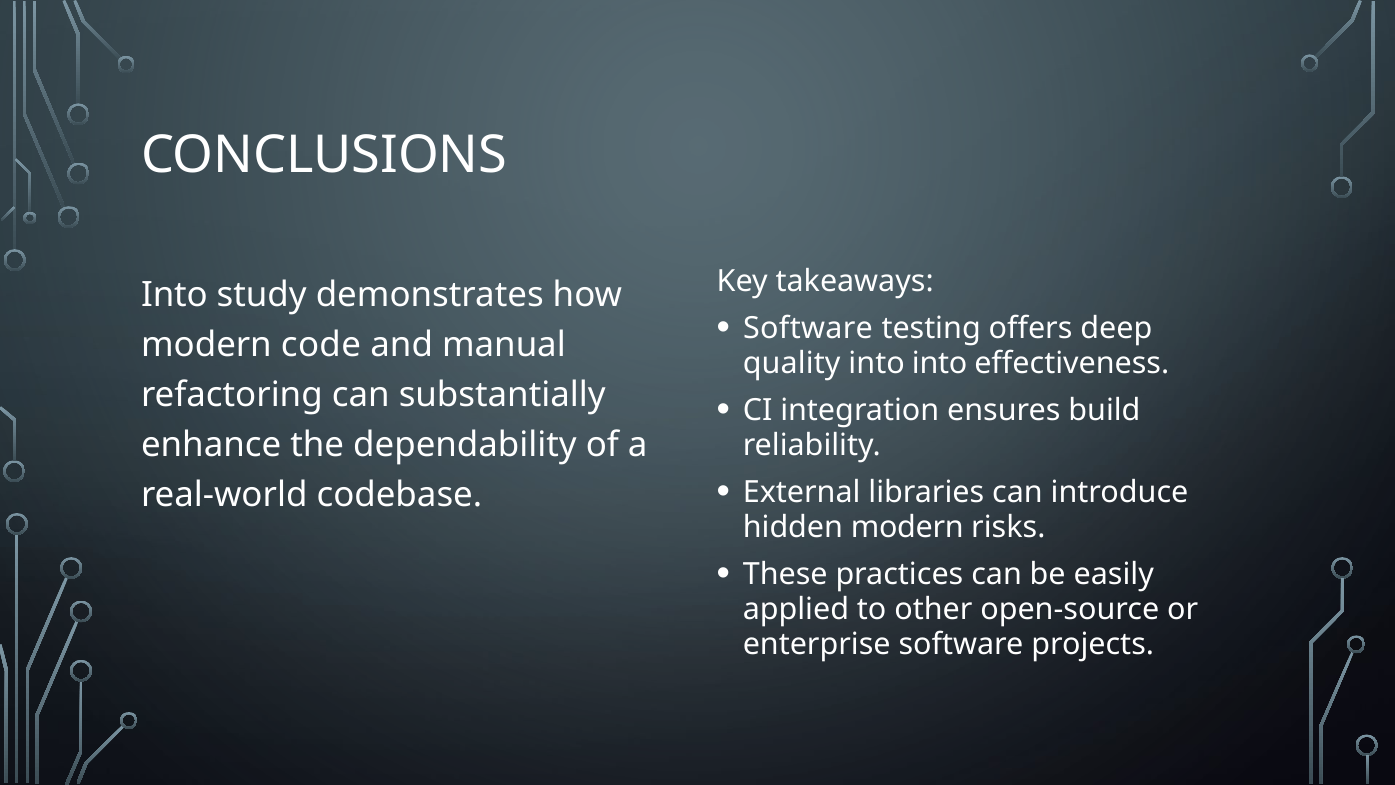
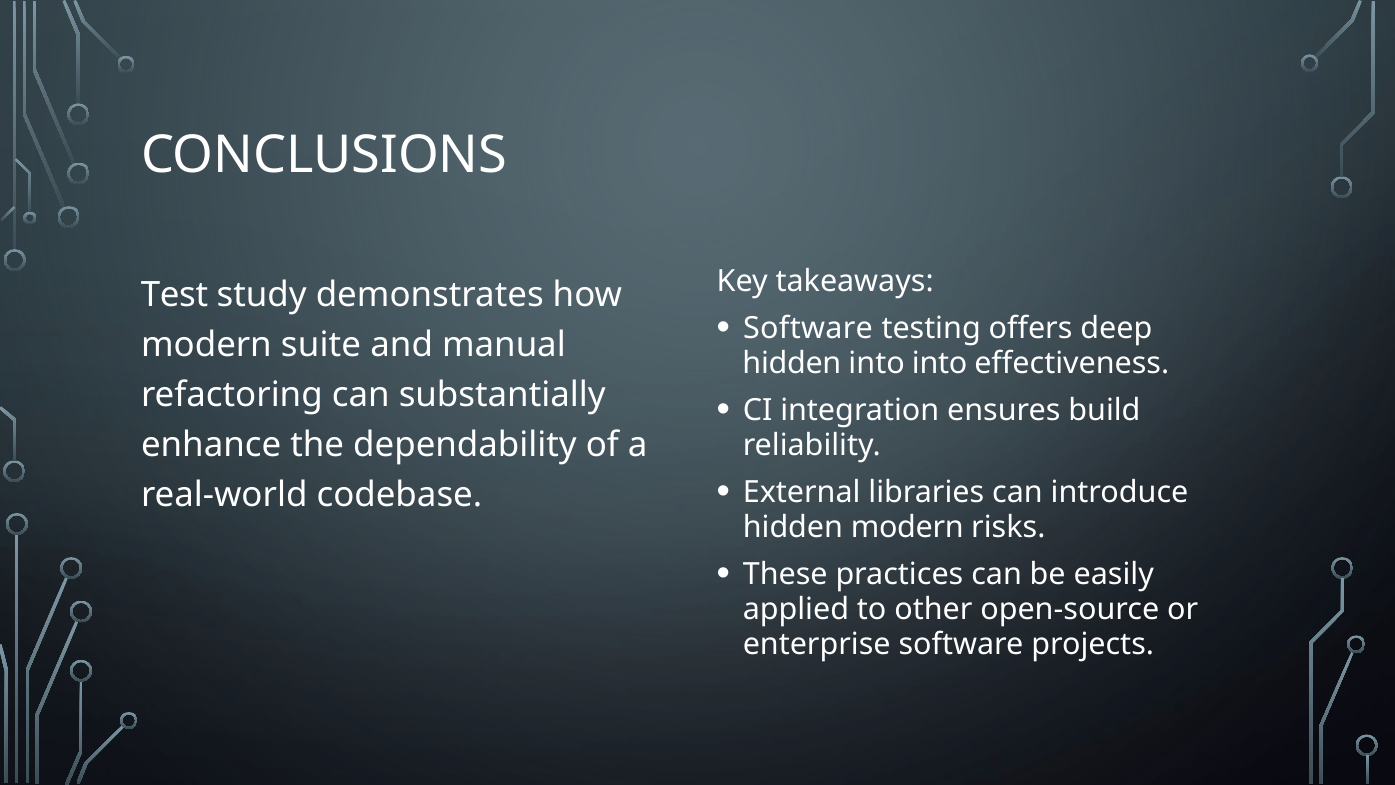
Into: Into -> Test (175, 294)
code: code -> suite (321, 345)
quality: quality -> hidden (792, 363)
